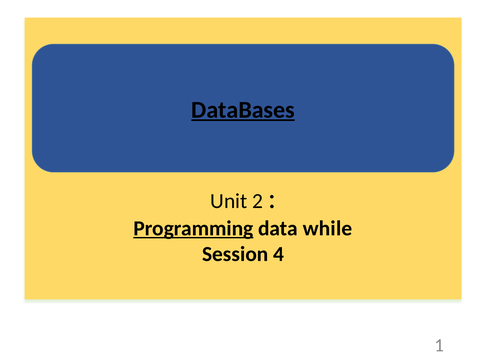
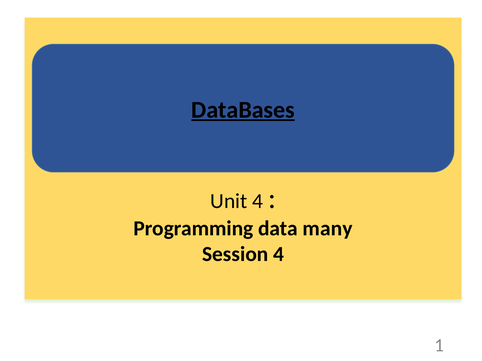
Unit 2: 2 -> 4 (258, 201)
Programming underline: present -> none (193, 229)
while: while -> many (328, 229)
